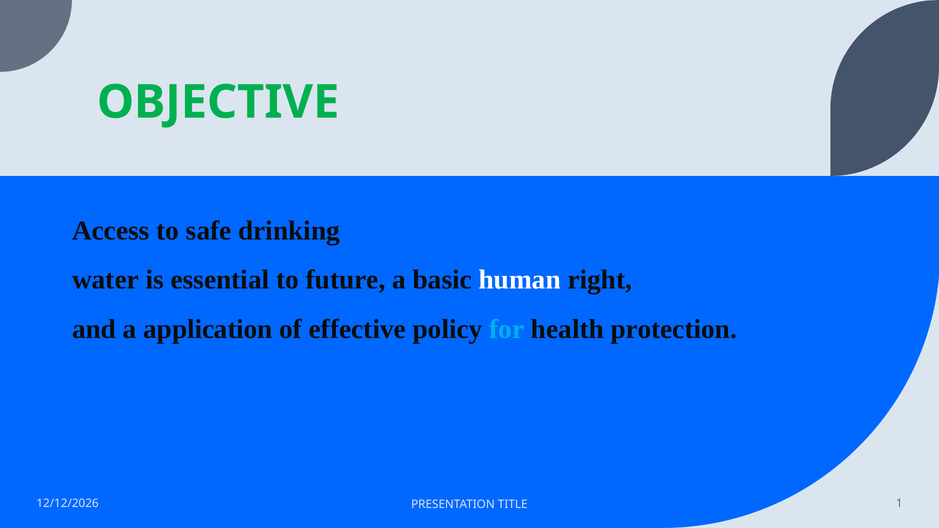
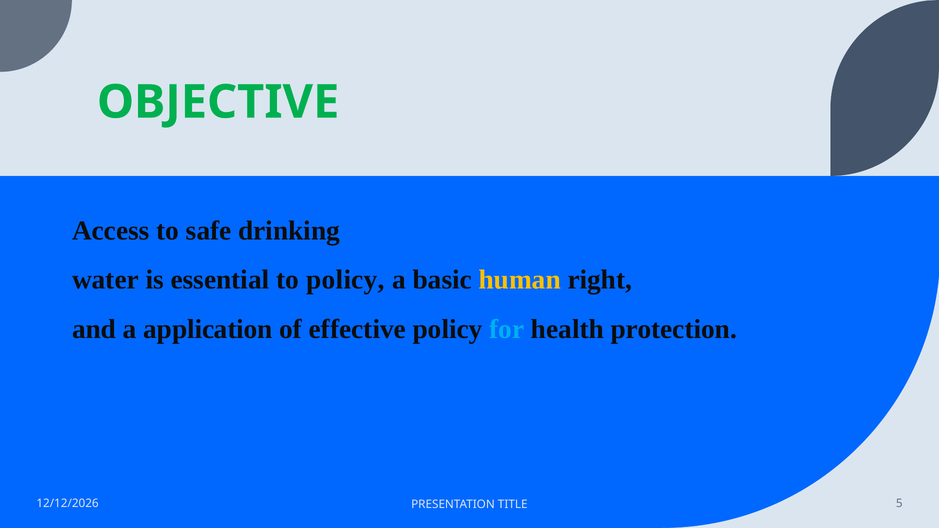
to future: future -> policy (345, 280)
human colour: white -> yellow (520, 280)
1: 1 -> 5 (899, 503)
